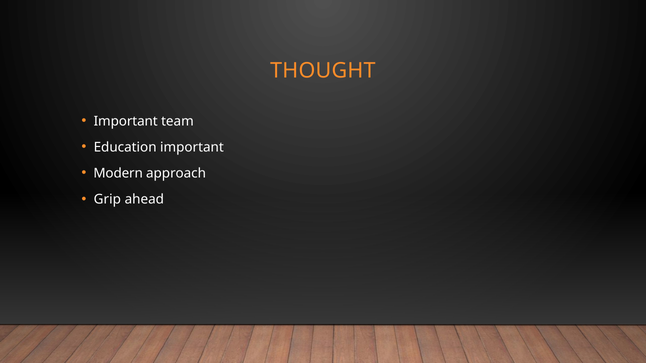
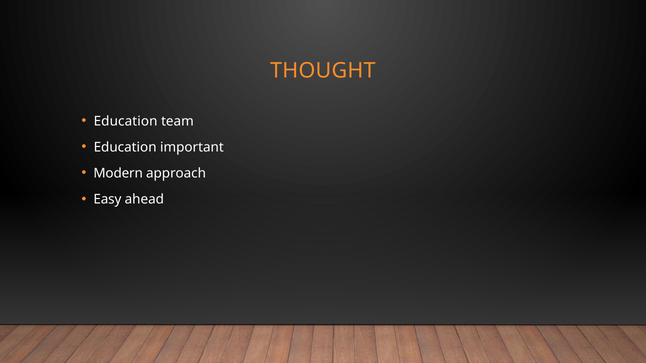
Important: Important -> Education (126, 121)
Grip: Grip -> Easy (107, 200)
